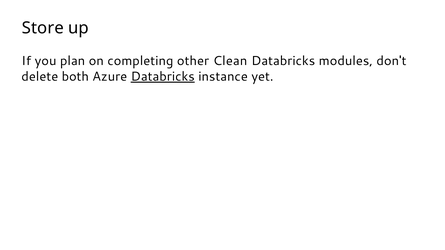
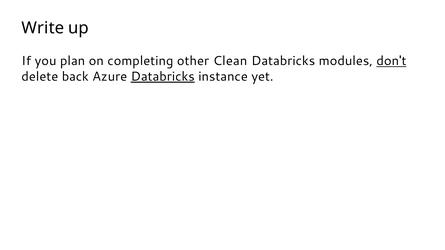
Store: Store -> Write (43, 28)
don't underline: none -> present (391, 61)
both: both -> back (75, 77)
